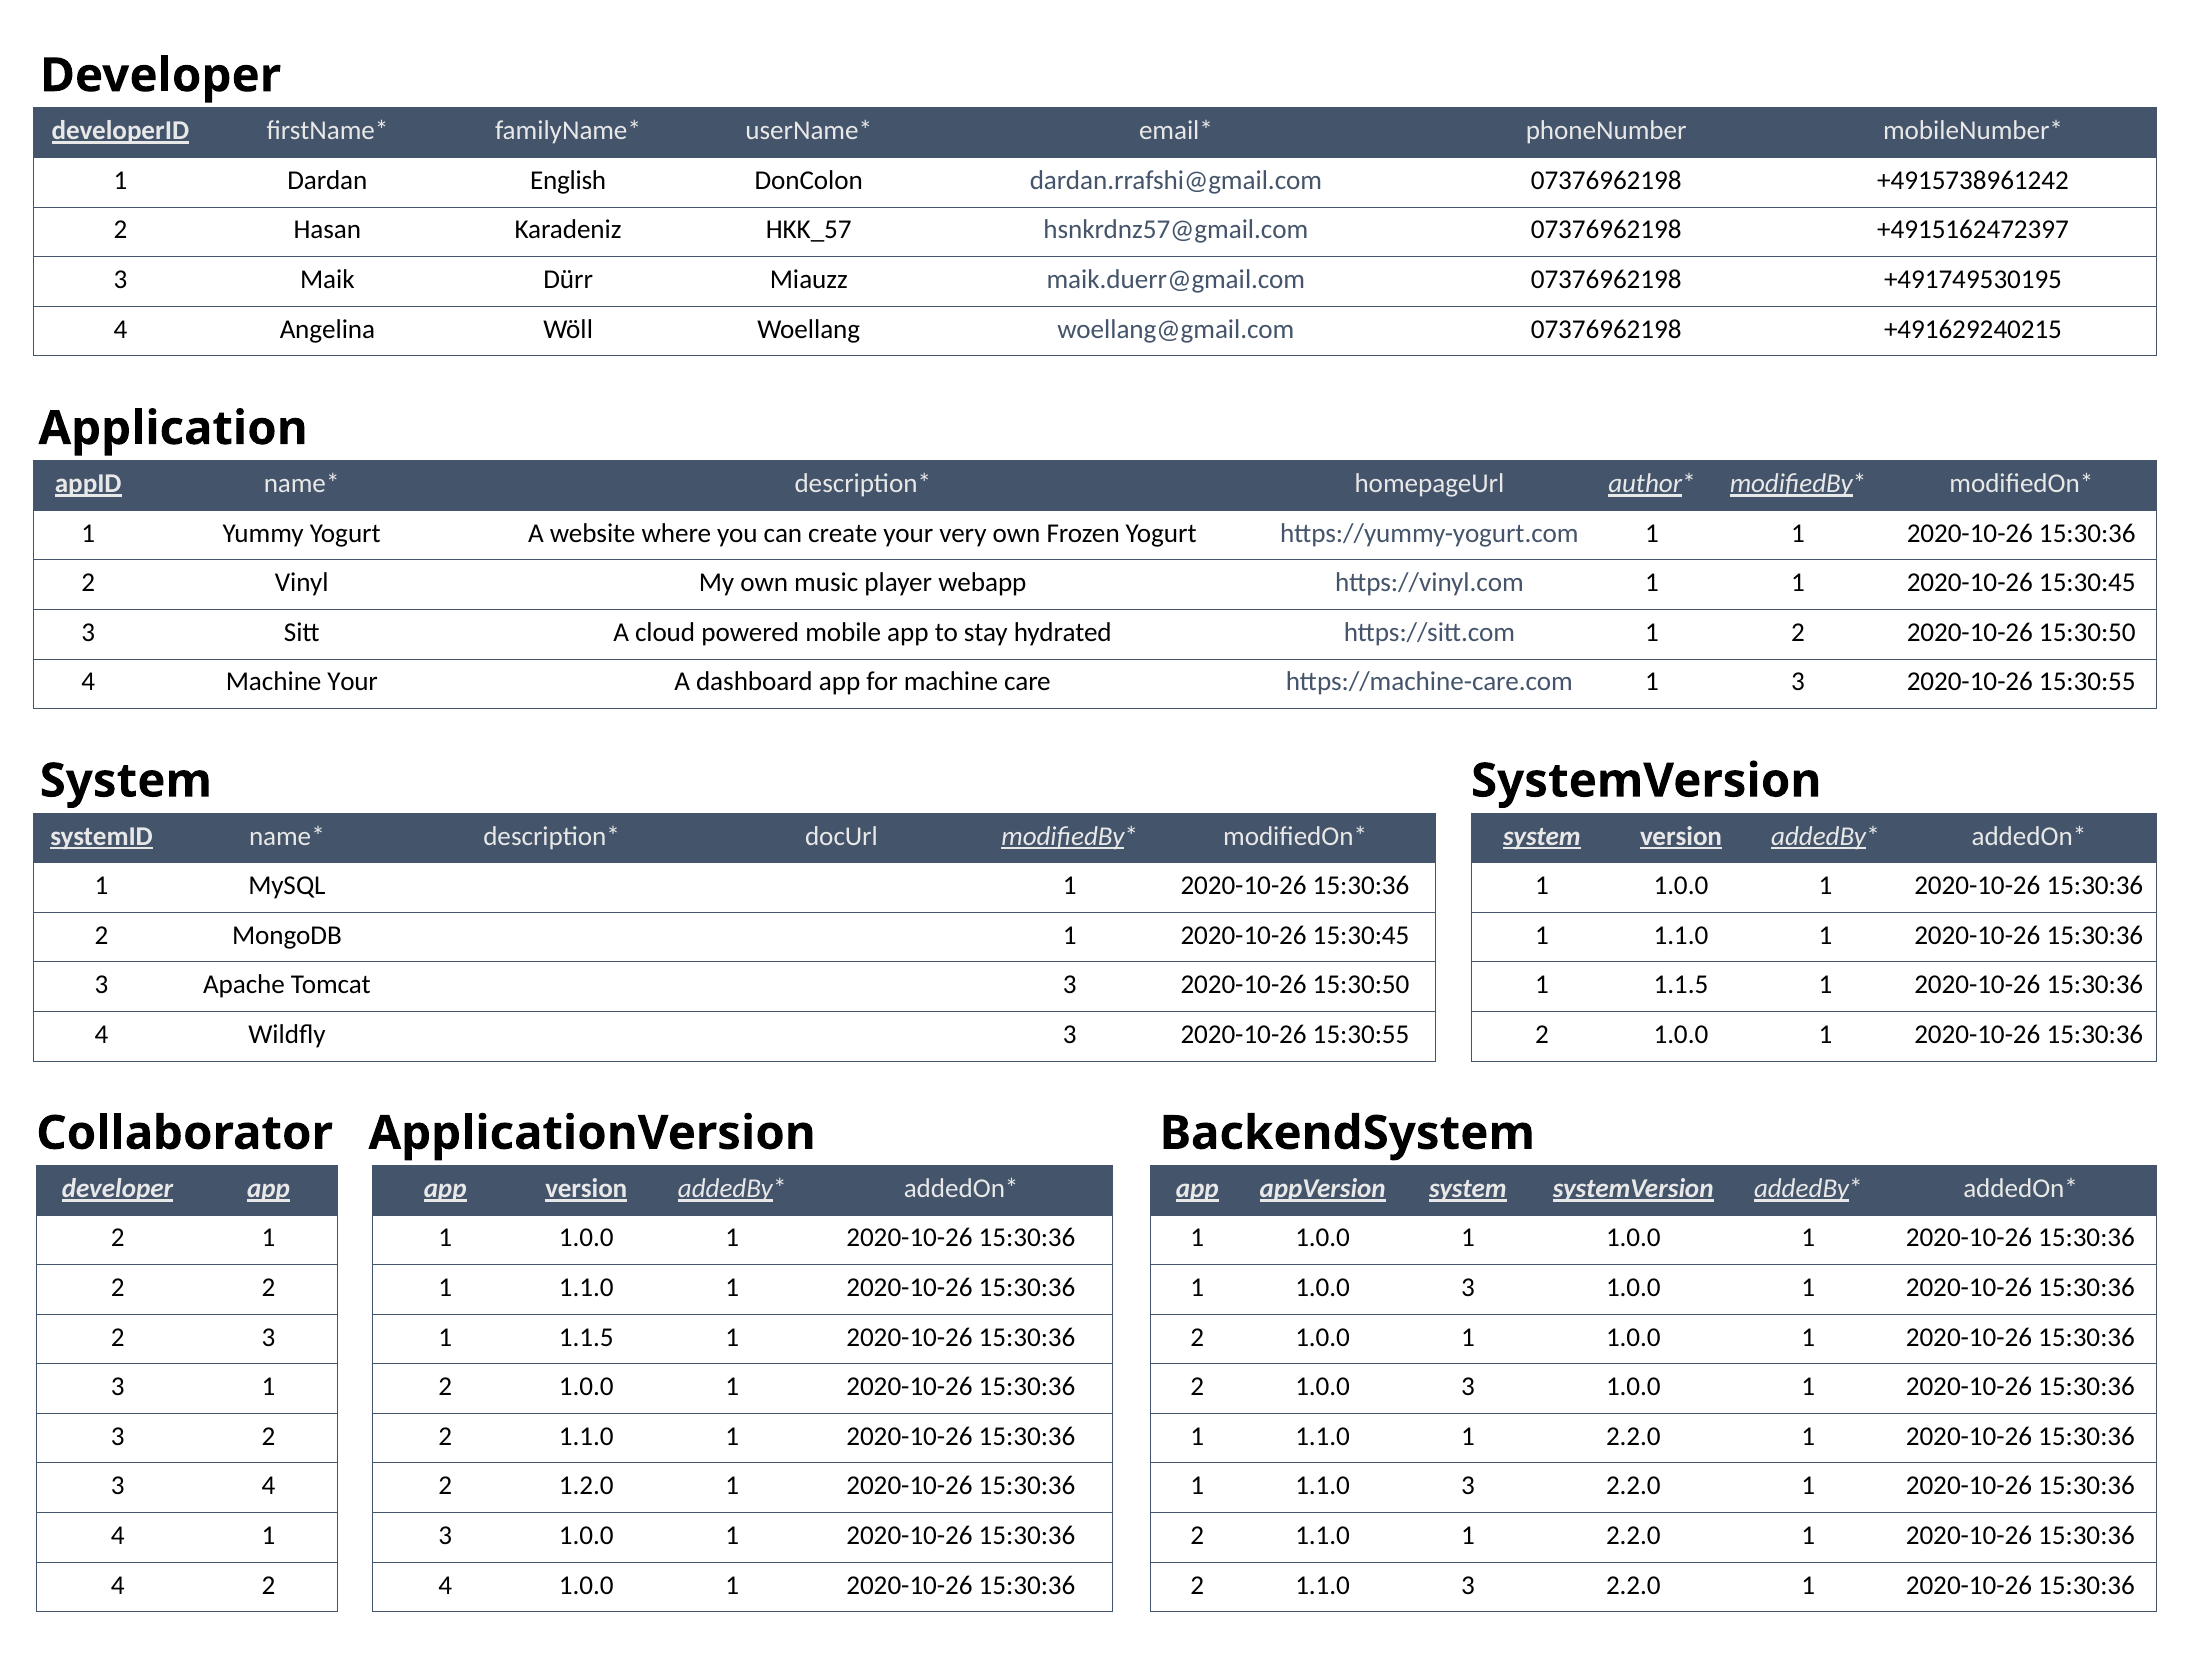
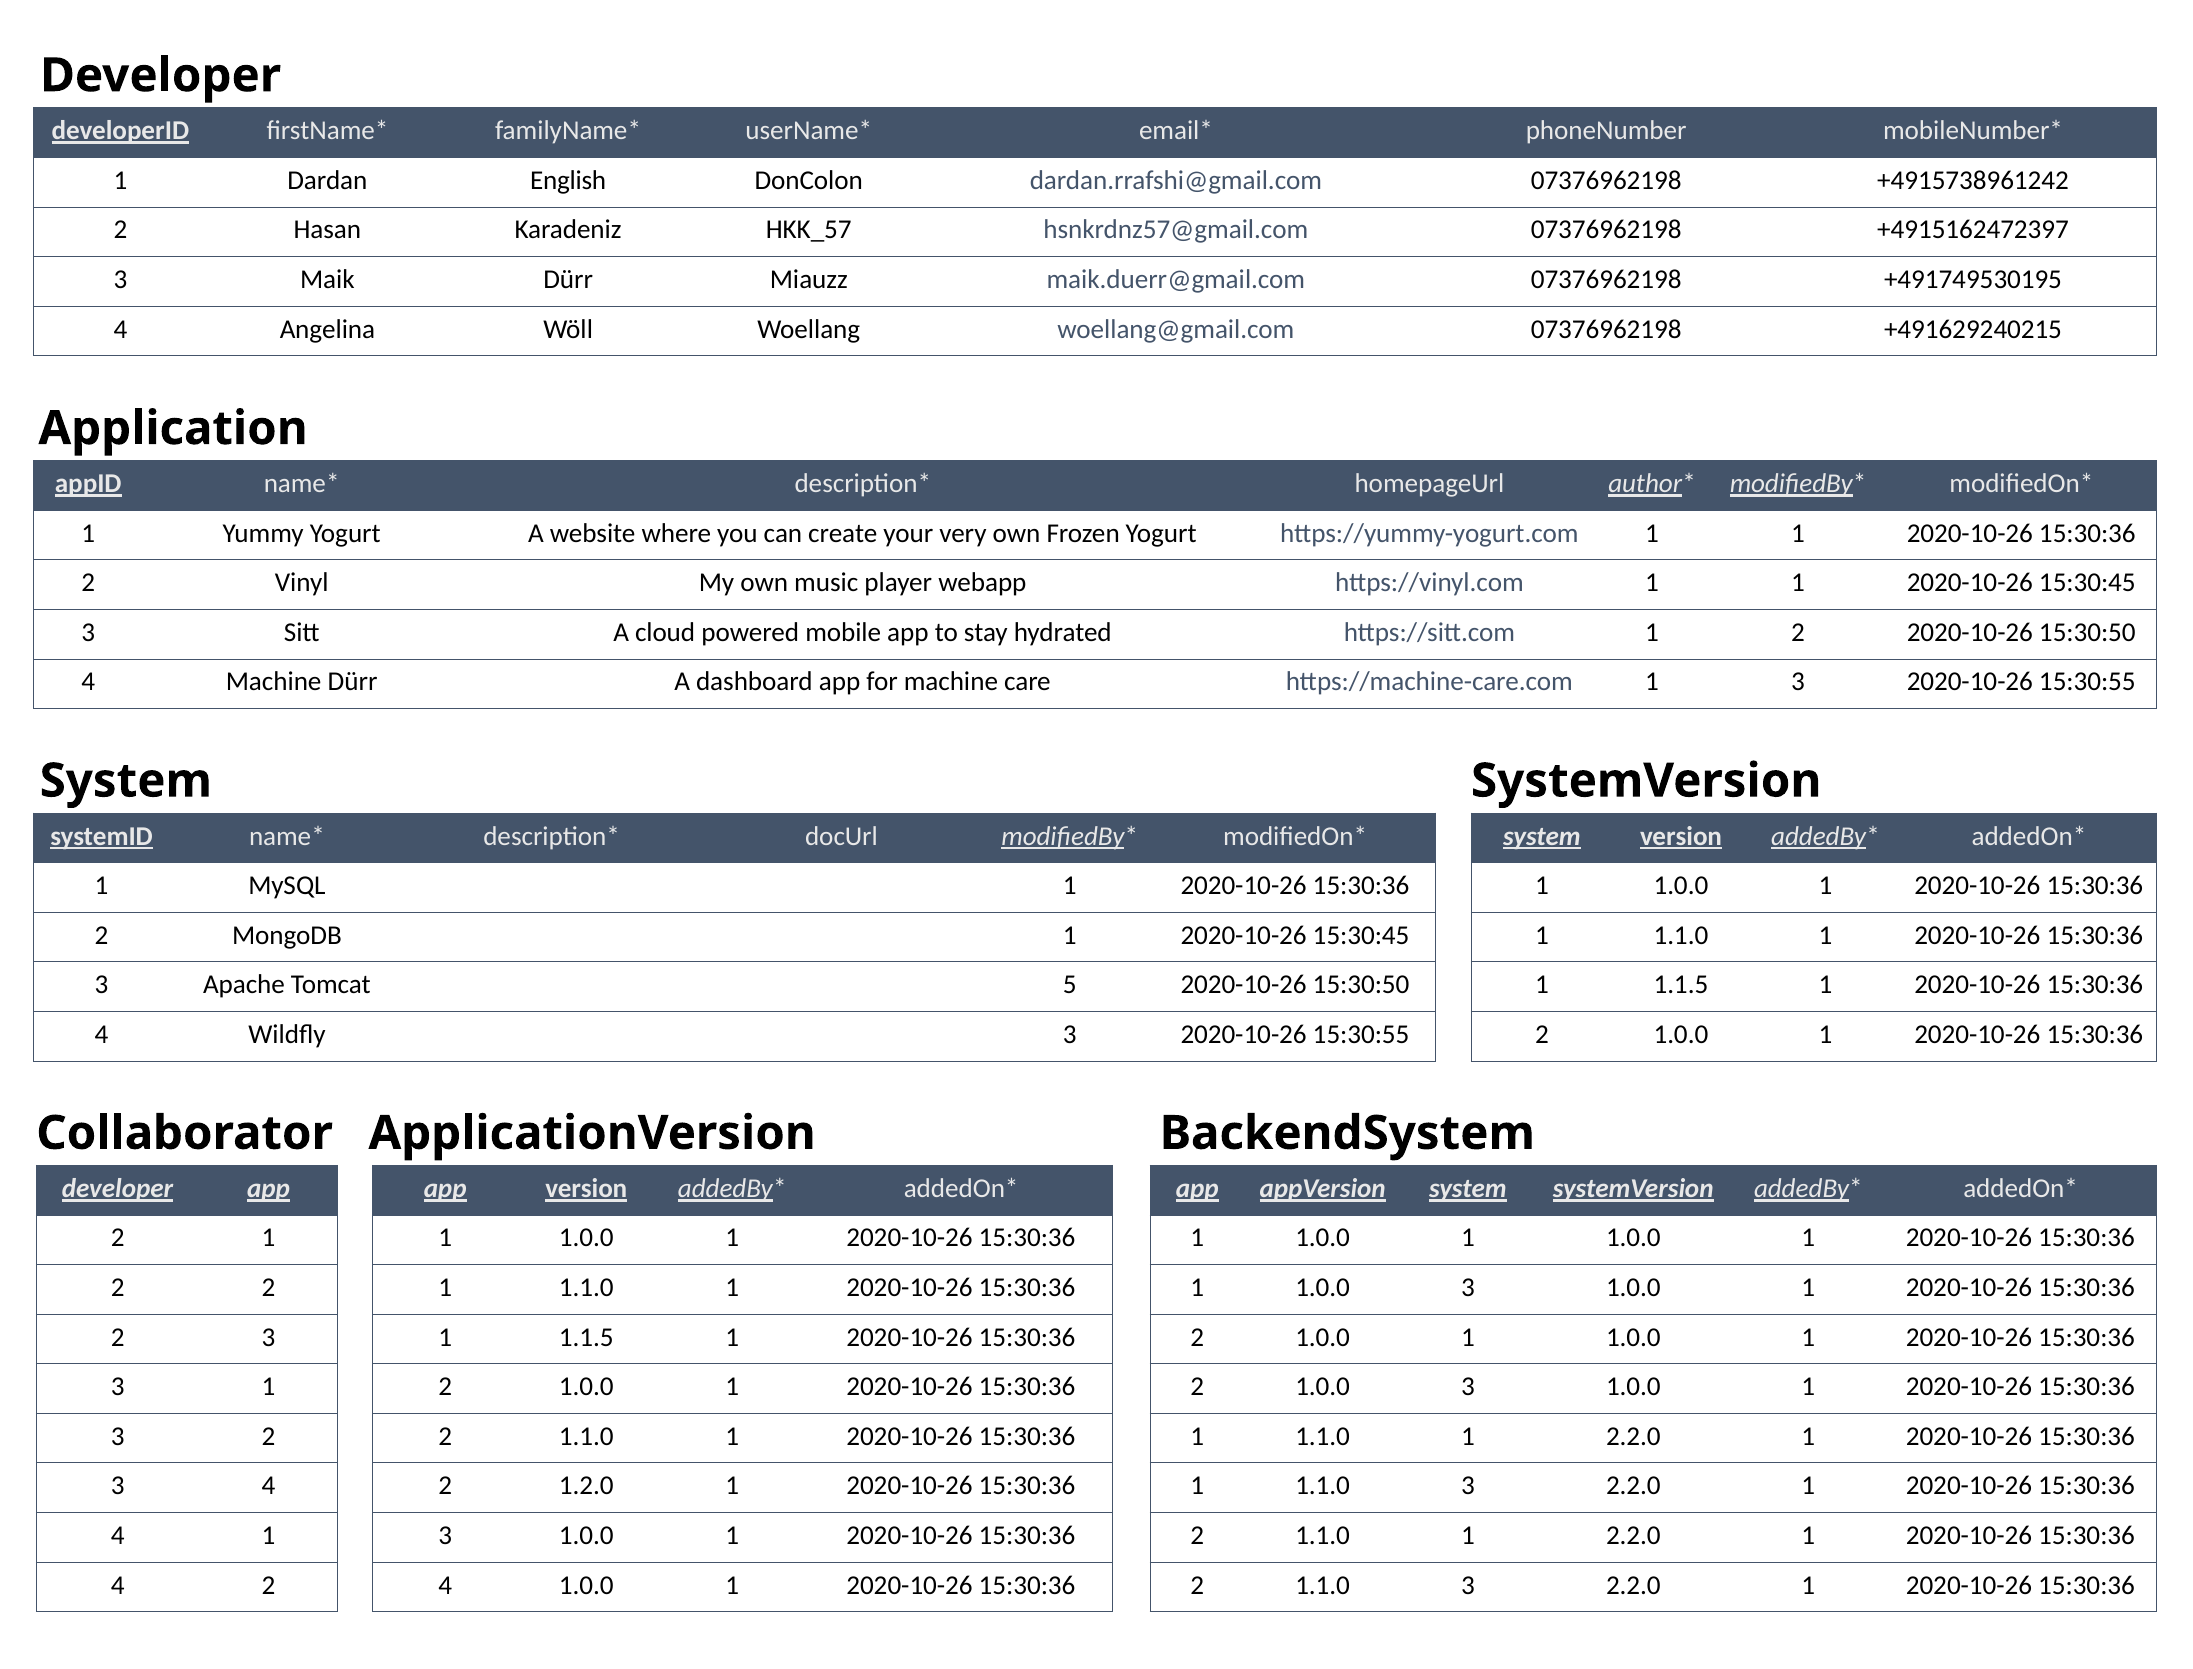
Machine Your: Your -> Dürr (353, 682)
Tomcat 3: 3 -> 5 (1070, 985)
